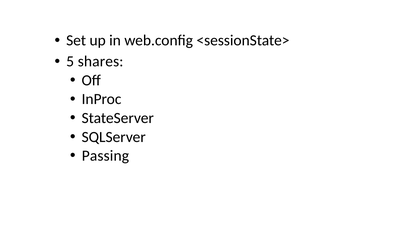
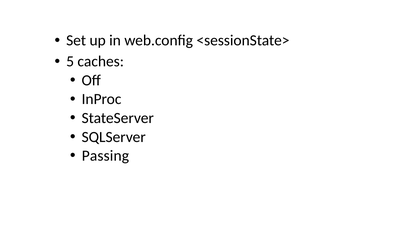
shares: shares -> caches (101, 61)
